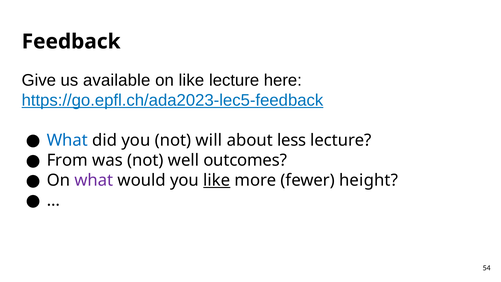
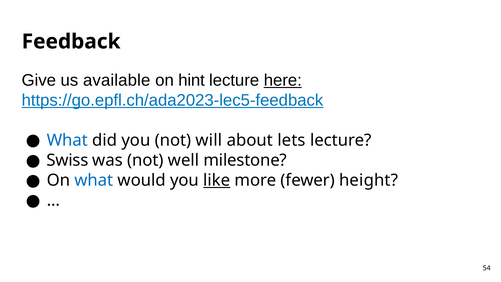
on like: like -> hint (192, 80)
here underline: none -> present (283, 80)
less: less -> lets (291, 140)
From: From -> Swiss (67, 160)
outcomes: outcomes -> milestone (245, 160)
what colour: purple -> blue (94, 180)
